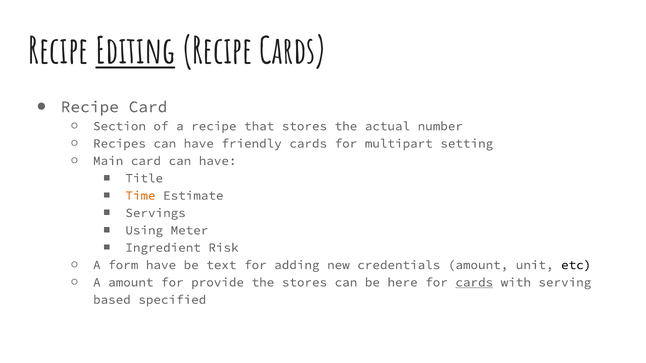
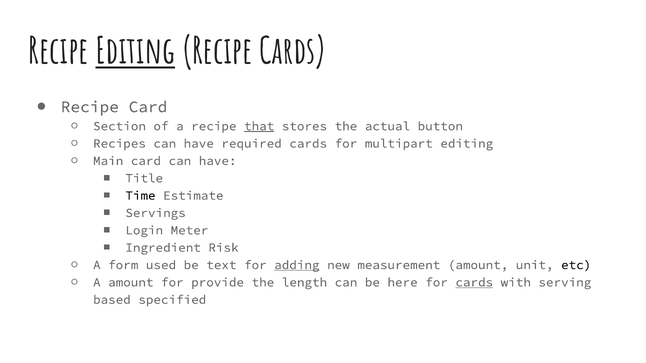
that underline: none -> present (259, 126)
number: number -> button (440, 126)
friendly: friendly -> required (252, 144)
multipart setting: setting -> editing (467, 144)
Time colour: orange -> black (140, 196)
Using: Using -> Login (144, 230)
form have: have -> used (161, 265)
adding underline: none -> present (297, 265)
credentials: credentials -> measurement (399, 265)
the stores: stores -> length (304, 283)
